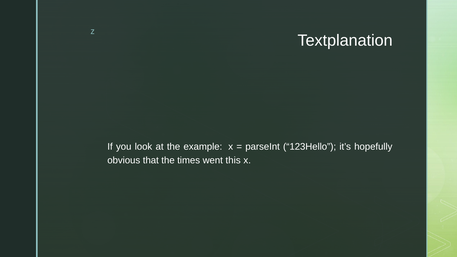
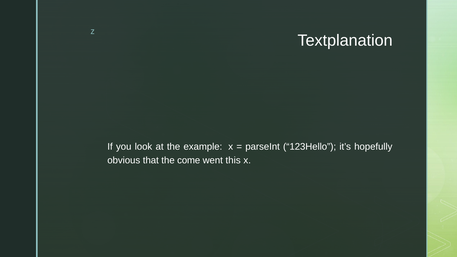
times: times -> come (189, 160)
